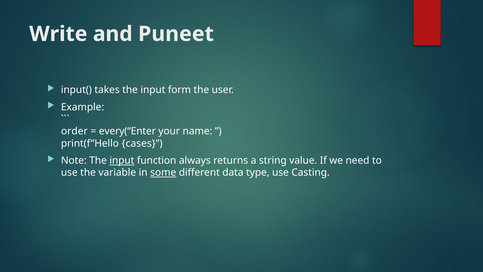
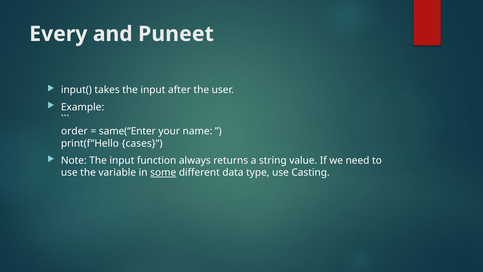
Write: Write -> Every (58, 34)
form: form -> after (179, 90)
every(“Enter: every(“Enter -> same(“Enter (127, 131)
input underline: present -> none (122, 160)
